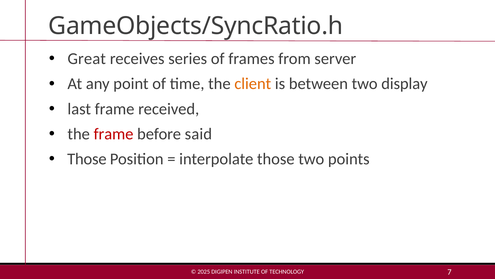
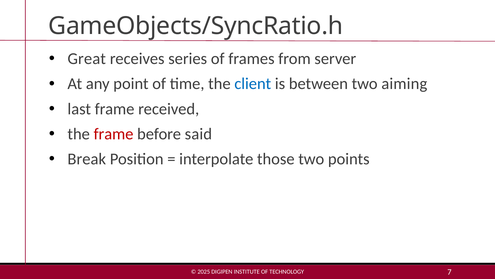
client colour: orange -> blue (253, 84)
display: display -> aiming (404, 84)
Those: Those -> Break (87, 159)
